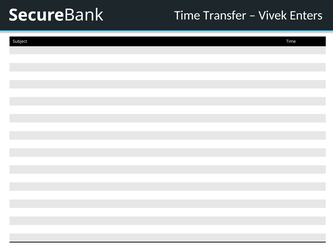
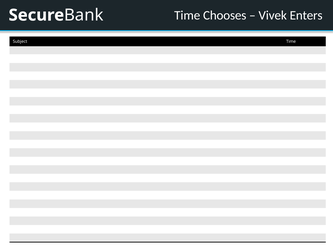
Transfer: Transfer -> Chooses (225, 15)
